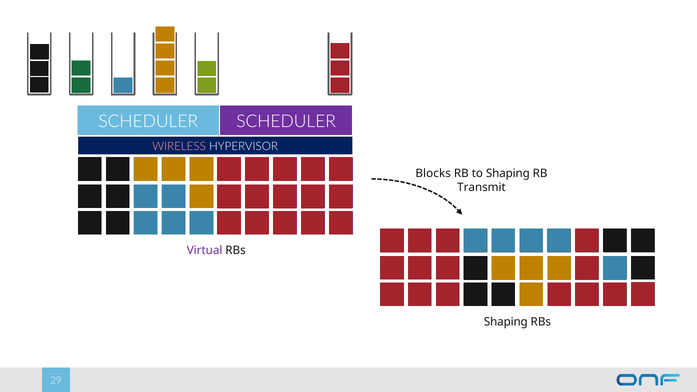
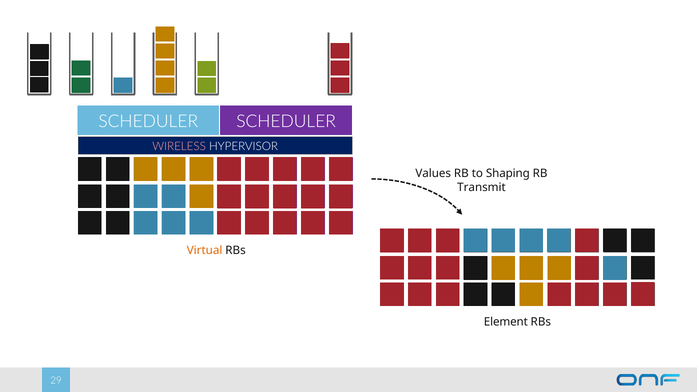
Blocks: Blocks -> Values (433, 173)
Virtual colour: purple -> orange (205, 250)
Shaping: Shaping -> Element (506, 322)
